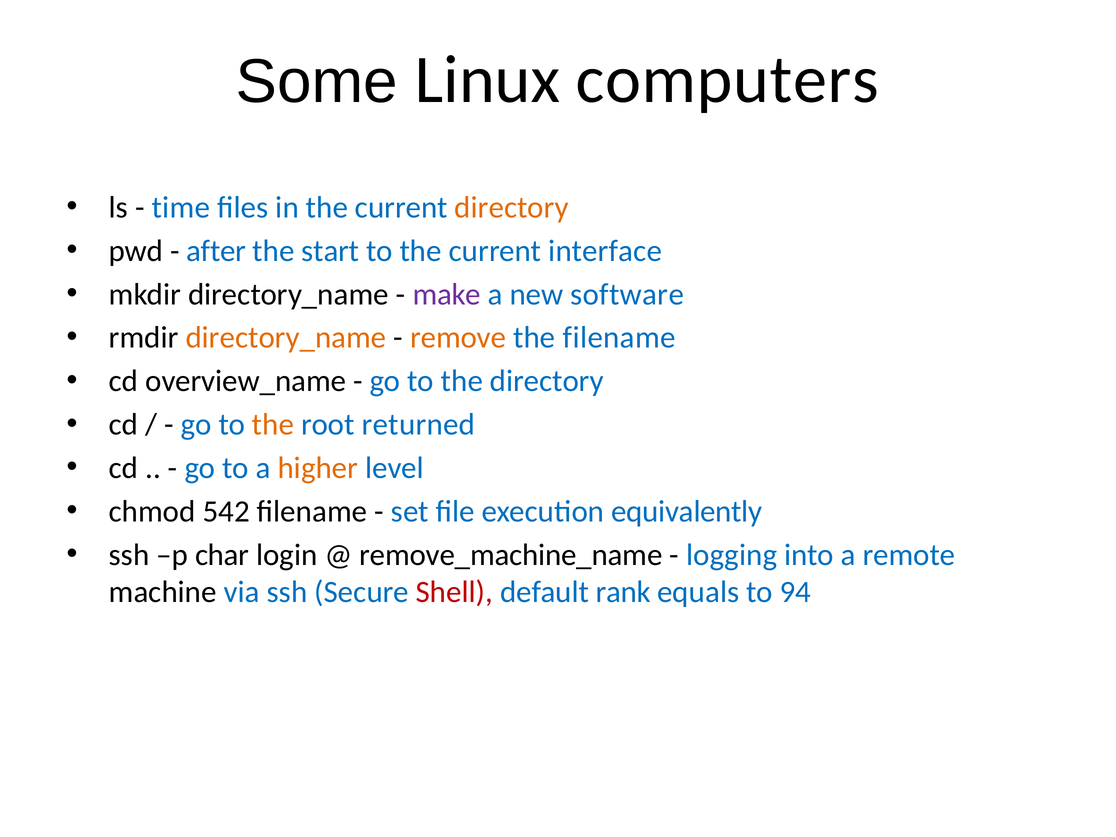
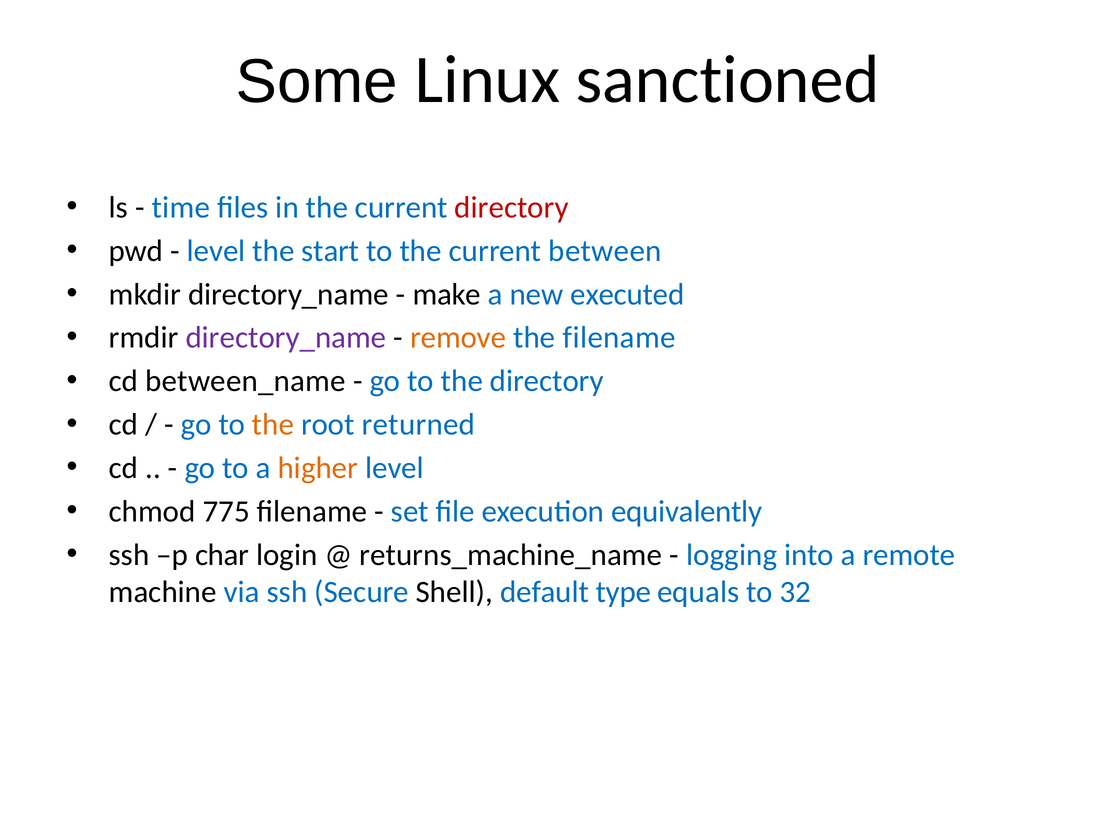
computers: computers -> sanctioned (728, 80)
directory colour: orange -> red (512, 208)
after: after -> level (216, 251)
interface: interface -> between (605, 251)
make colour: purple -> black (447, 294)
software: software -> executed (627, 294)
directory_name colour: orange -> purple (286, 338)
overview_name: overview_name -> between_name (246, 381)
542: 542 -> 775 (226, 511)
remove_machine_name: remove_machine_name -> returns_machine_name (511, 555)
Shell colour: red -> black (454, 592)
rank: rank -> type (623, 592)
94: 94 -> 32 (795, 592)
